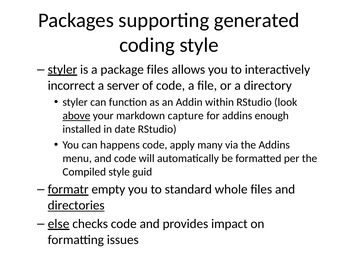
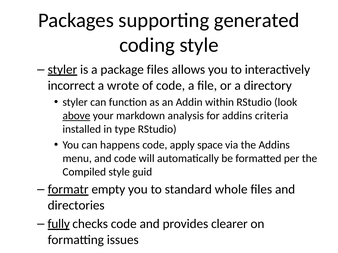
server: server -> wrote (123, 86)
capture: capture -> analysis (186, 116)
enough: enough -> criteria (272, 116)
date: date -> type (125, 130)
many: many -> space (210, 145)
directories underline: present -> none (76, 206)
else: else -> fully (59, 224)
impact: impact -> clearer (229, 224)
